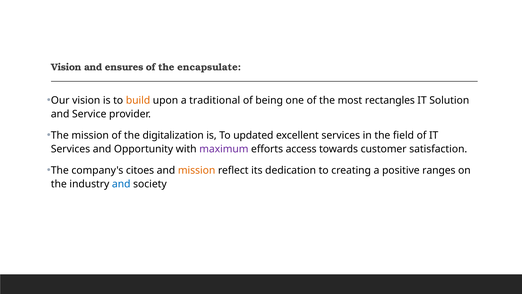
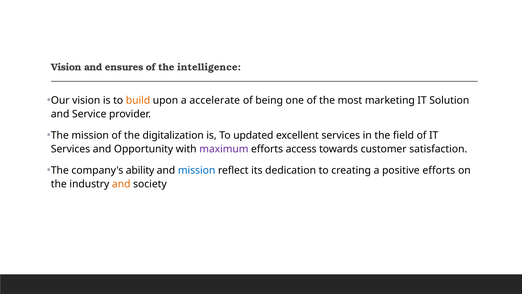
encapsulate: encapsulate -> intelligence (209, 67)
traditional: traditional -> accelerate (215, 100)
rectangles: rectangles -> marketing (390, 100)
citoes: citoes -> ability (140, 170)
mission colour: orange -> blue (197, 170)
positive ranges: ranges -> efforts (439, 170)
and colour: blue -> orange (121, 184)
